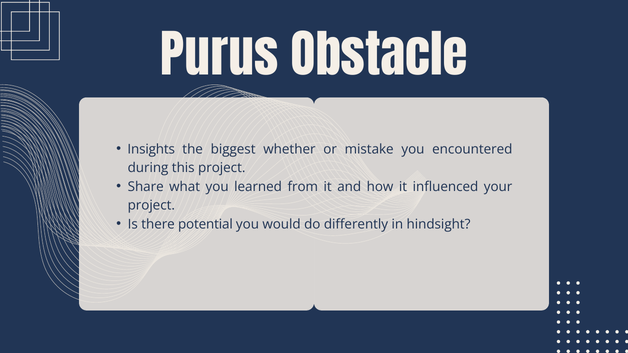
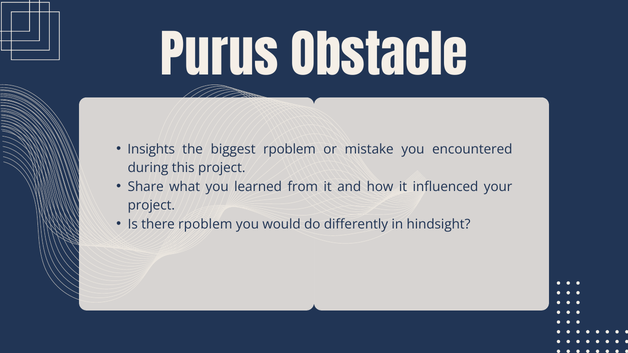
biggest whether: whether -> rpoblem (289, 149)
there potential: potential -> rpoblem (205, 224)
